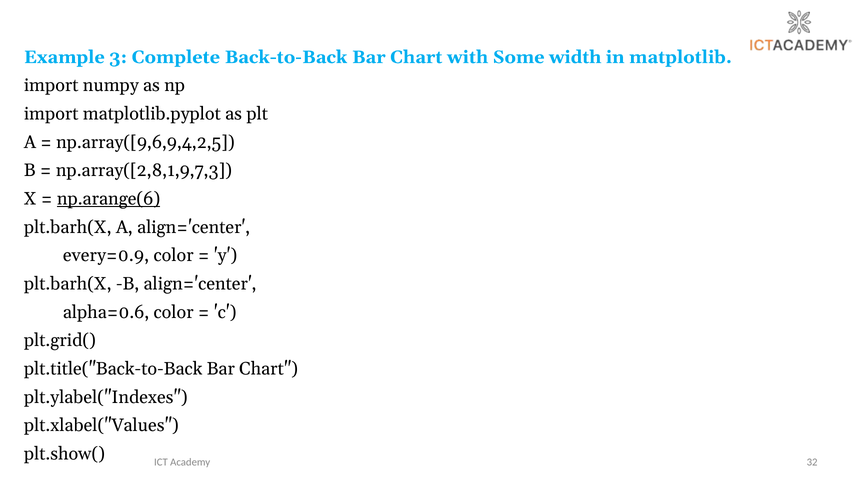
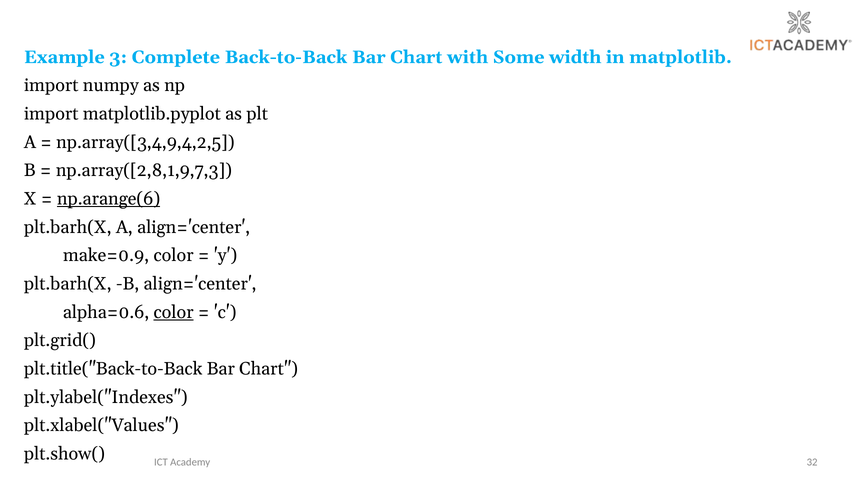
np.array([9,6,9,4,2,5: np.array([9,6,9,4,2,5 -> np.array([3,4,9,4,2,5 (145, 142)
every=0.9: every=0.9 -> make=0.9 (106, 256)
color underline: none -> present (174, 312)
